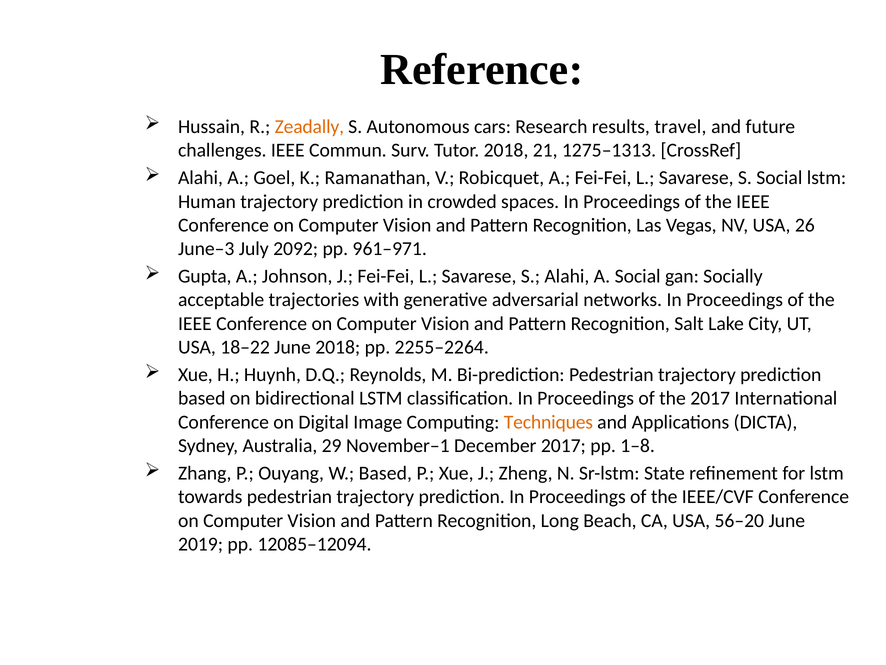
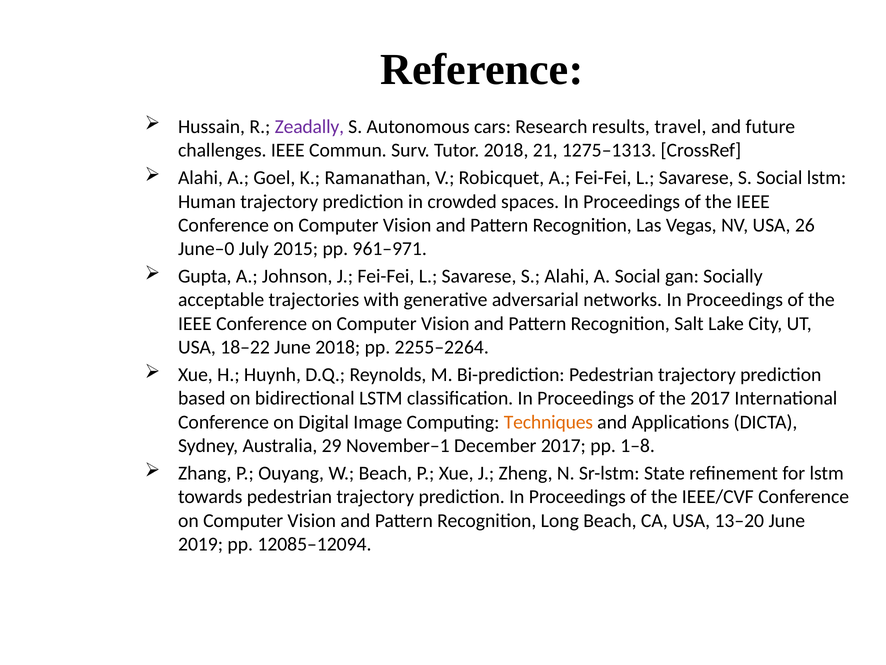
Zeadally colour: orange -> purple (309, 127)
June–3: June–3 -> June–0 (206, 249)
2092: 2092 -> 2015 (296, 249)
W Based: Based -> Beach (385, 473)
56–20: 56–20 -> 13–20 (739, 520)
